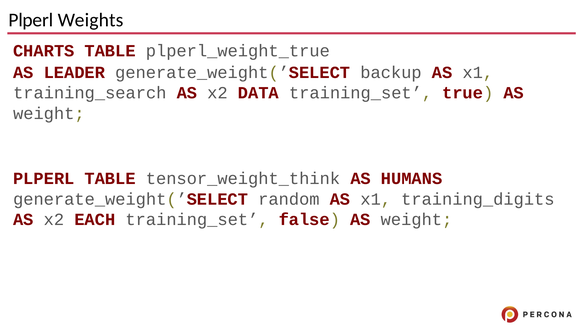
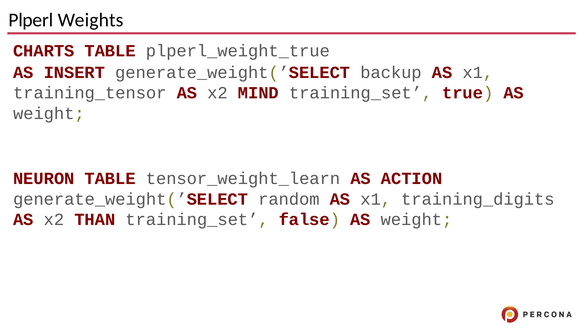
LEADER: LEADER -> INSERT (74, 73)
training_search: training_search -> training_tensor (90, 93)
DATA: DATA -> MIND (258, 93)
PLPERL: PLPERL -> NEURON (44, 179)
tensor_weight_think: tensor_weight_think -> tensor_weight_learn (243, 179)
HUMANS: HUMANS -> ACTION (412, 179)
EACH: EACH -> THAN (95, 220)
